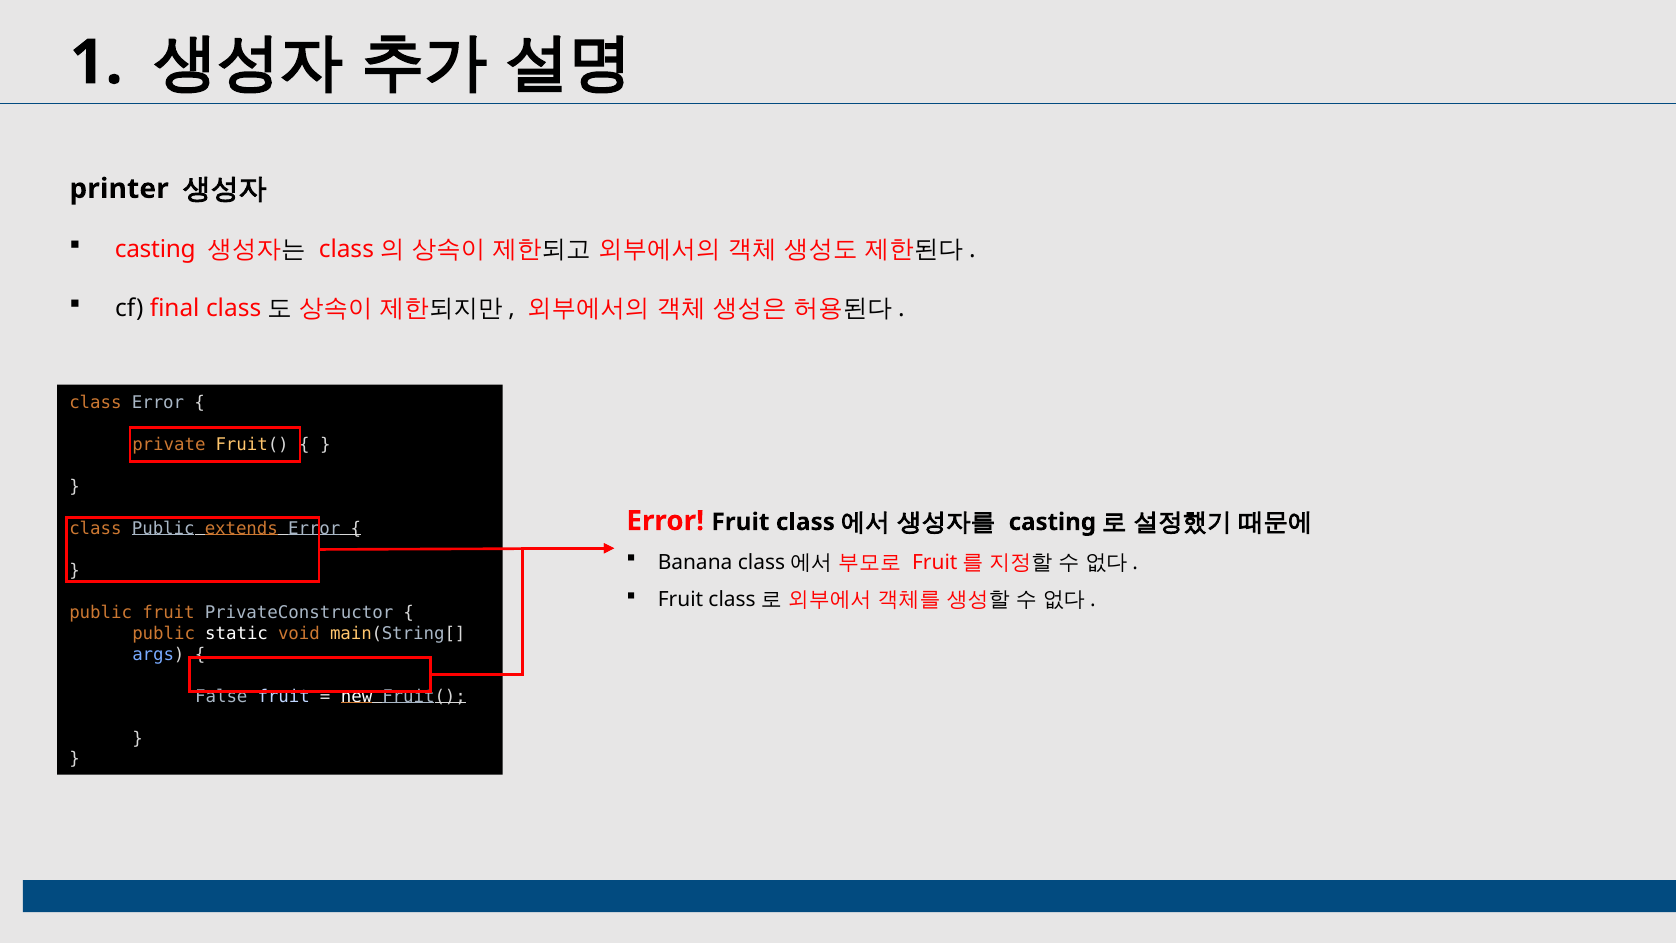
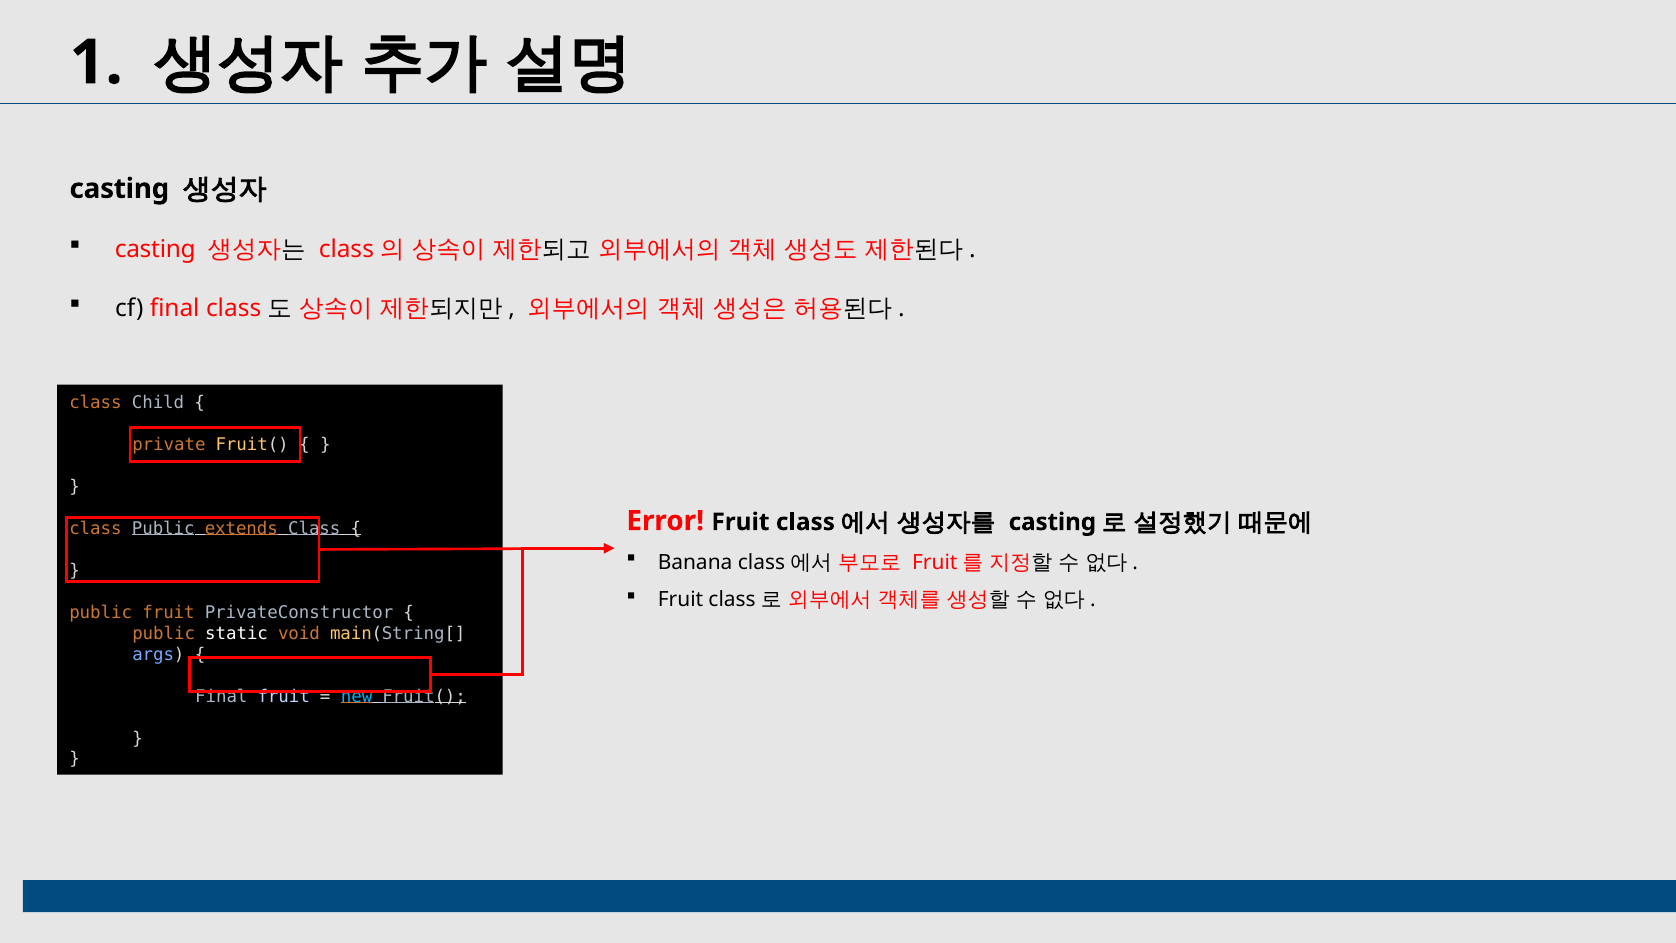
printer: printer -> casting (119, 189)
class Error: Error -> Child (158, 402)
extends Error: Error -> Class (314, 528)
False: False -> Final (221, 696)
new colour: white -> light blue (357, 696)
